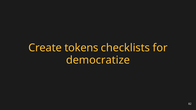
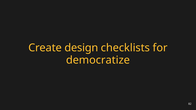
tokens: tokens -> design (81, 48)
